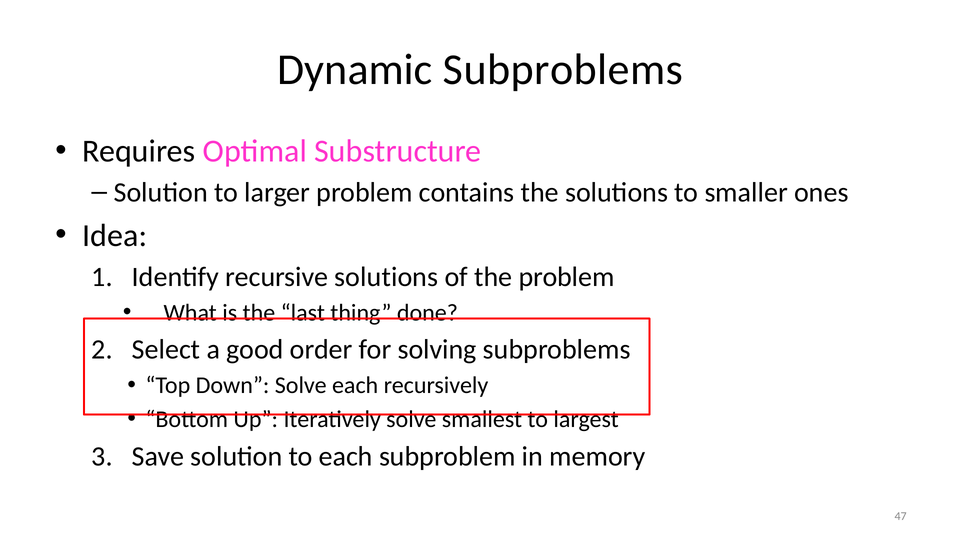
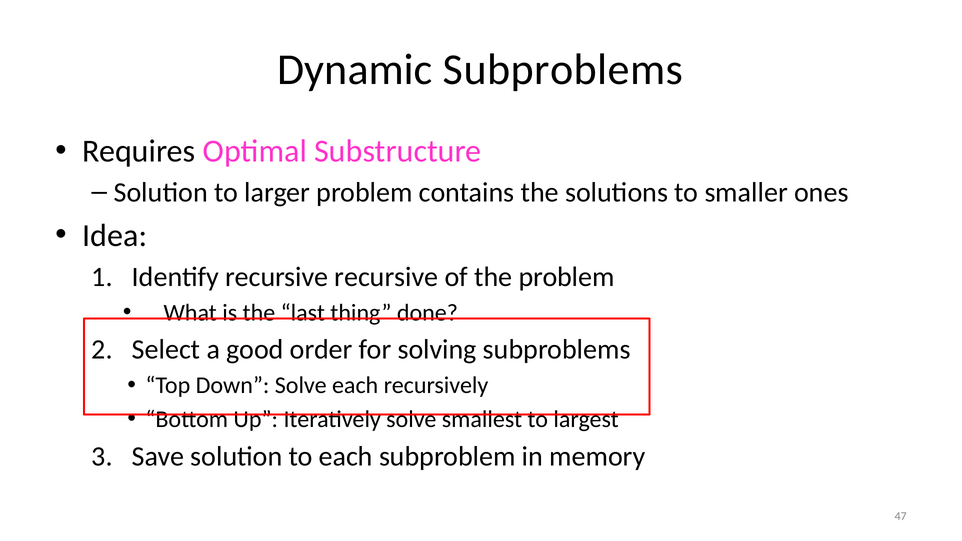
recursive solutions: solutions -> recursive (386, 277)
